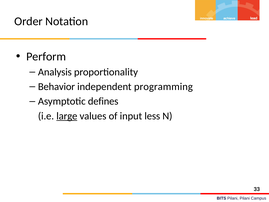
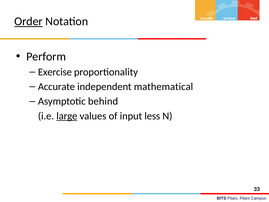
Order underline: none -> present (29, 21)
Analysis: Analysis -> Exercise (55, 72)
Behavior: Behavior -> Accurate (56, 87)
programming: programming -> mathematical (163, 87)
defines: defines -> behind (103, 101)
